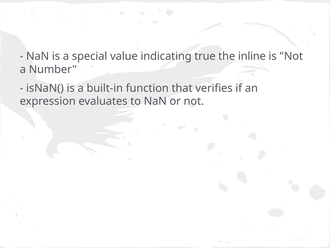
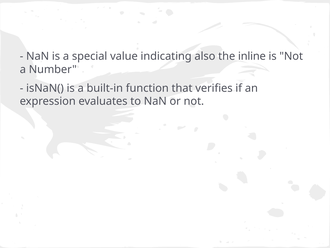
true: true -> also (205, 56)
